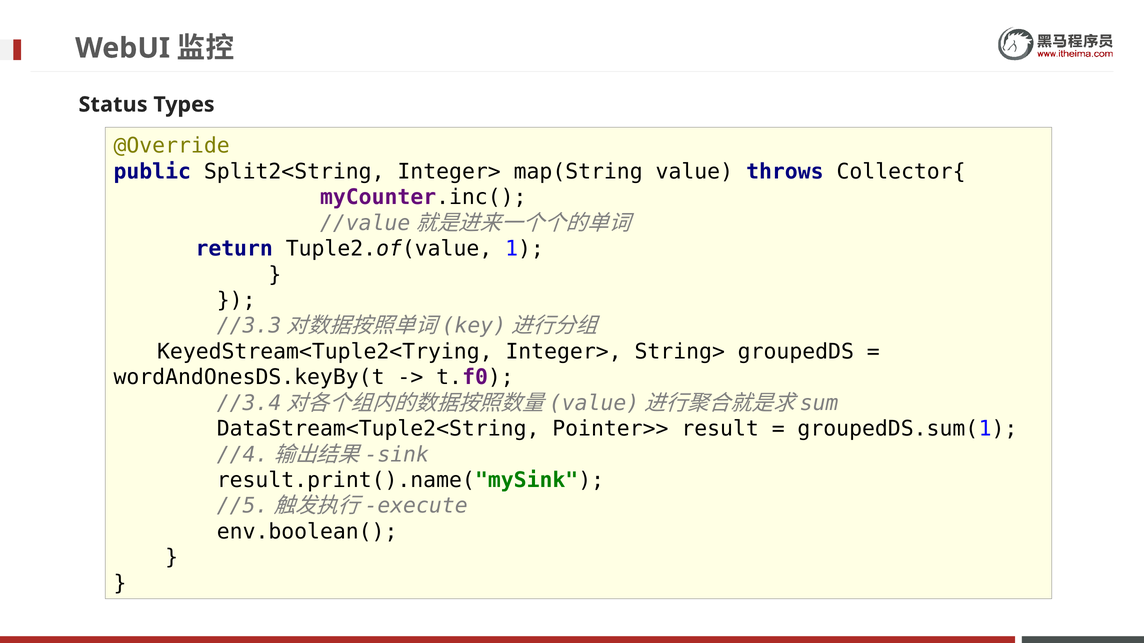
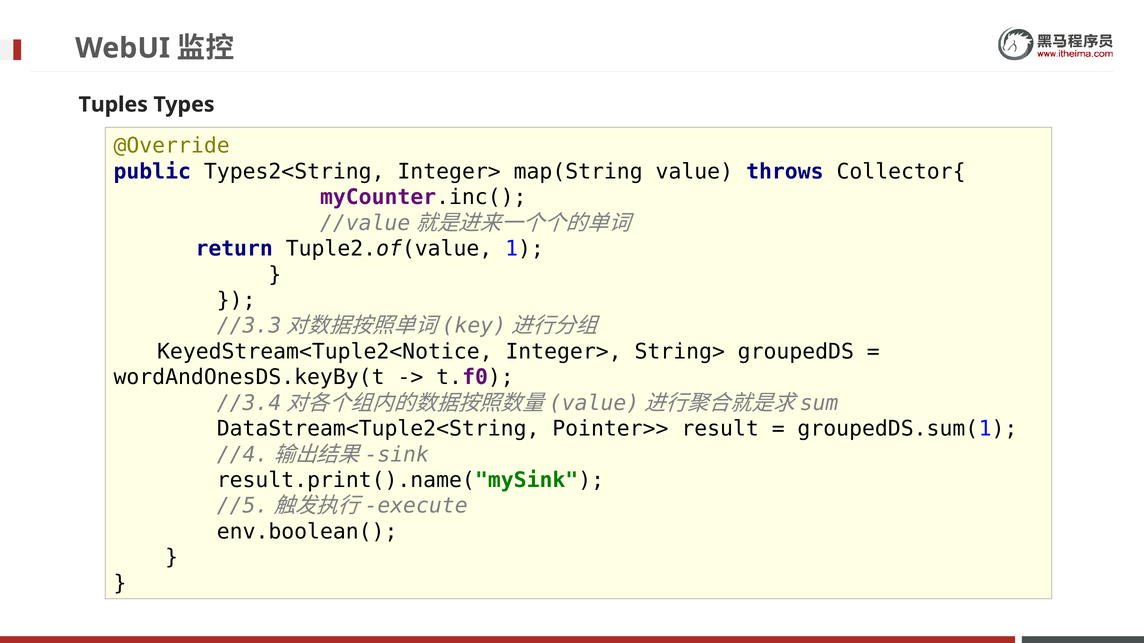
Status: Status -> Tuples (113, 105)
Split2<String: Split2<String -> Types2<String (294, 172)
KeyedStream<Tuple2<Trying: KeyedStream<Tuple2<Trying -> KeyedStream<Tuple2<Notice (325, 352)
